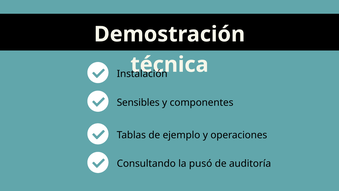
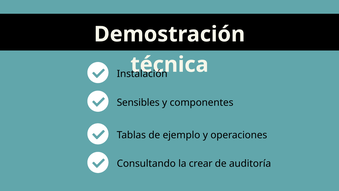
pusó: pusó -> crear (201, 163)
